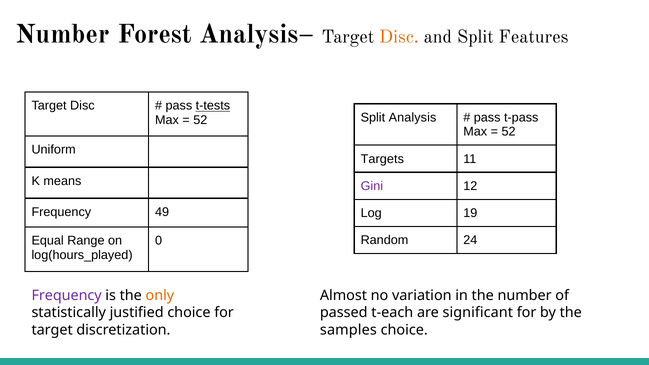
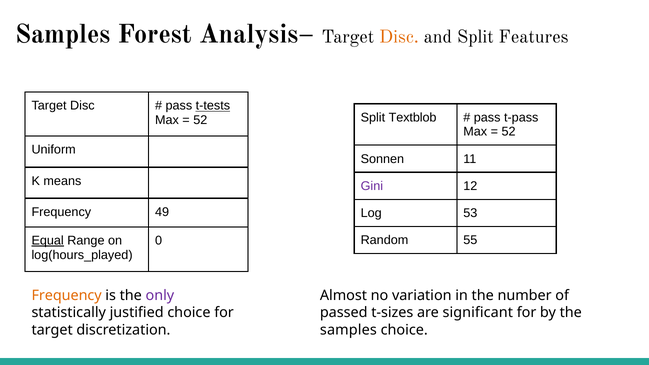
Number: Number -> Samples (63, 34)
Analysis: Analysis -> Textblob (413, 118)
Targets: Targets -> Sonnen (382, 159)
19: 19 -> 53 (470, 213)
24: 24 -> 55 (470, 240)
Equal underline: none -> present (48, 241)
Frequency colour: purple -> orange (67, 295)
only colour: orange -> purple (160, 295)
t-each: t-each -> t-sizes (392, 313)
